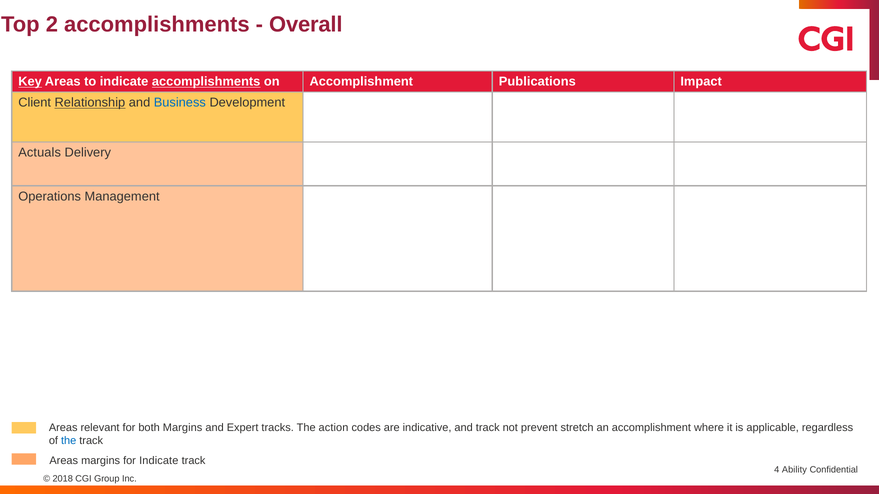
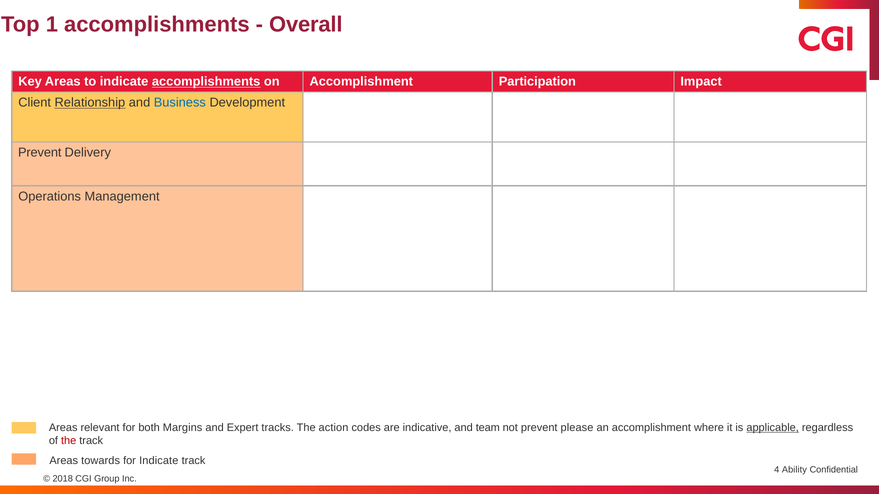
2: 2 -> 1 (52, 25)
Key underline: present -> none (30, 82)
Publications: Publications -> Participation (537, 82)
Actuals: Actuals -> Prevent (40, 153)
and track: track -> team (488, 428)
stretch: stretch -> please (577, 428)
applicable underline: none -> present (773, 428)
the colour: blue -> red (69, 441)
Areas margins: margins -> towards (101, 461)
